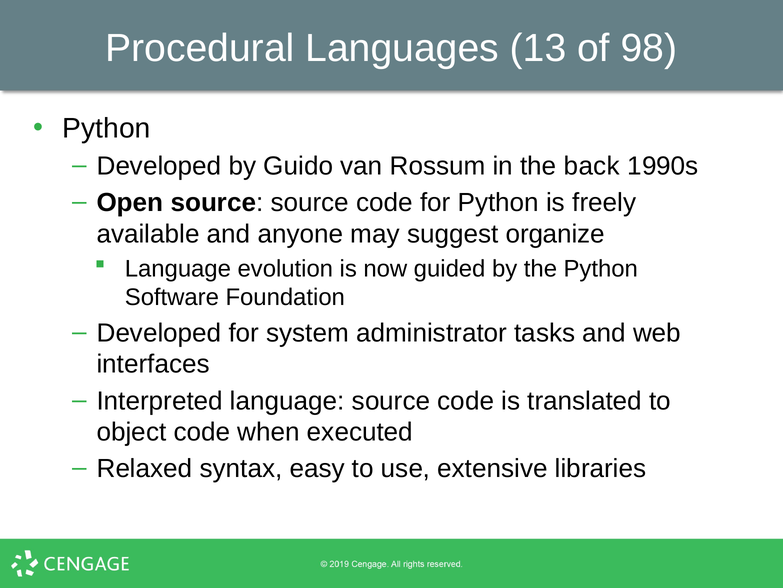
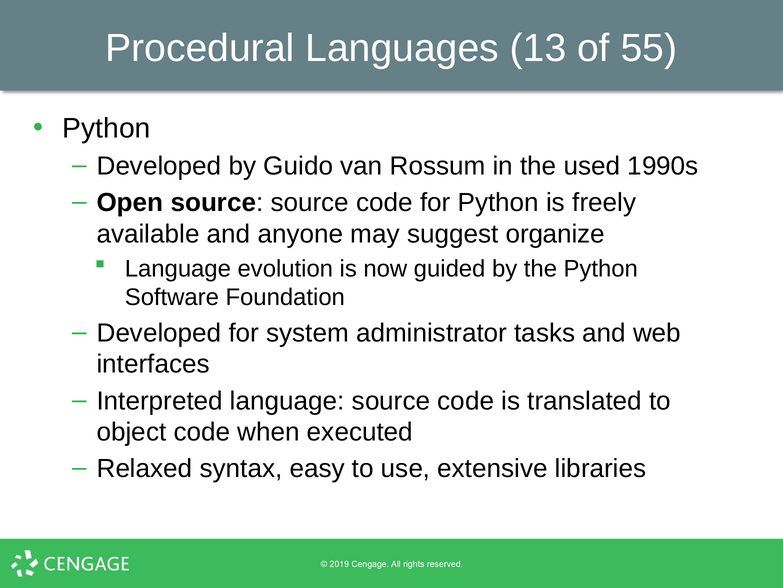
98: 98 -> 55 (649, 48)
back: back -> used (592, 166)
